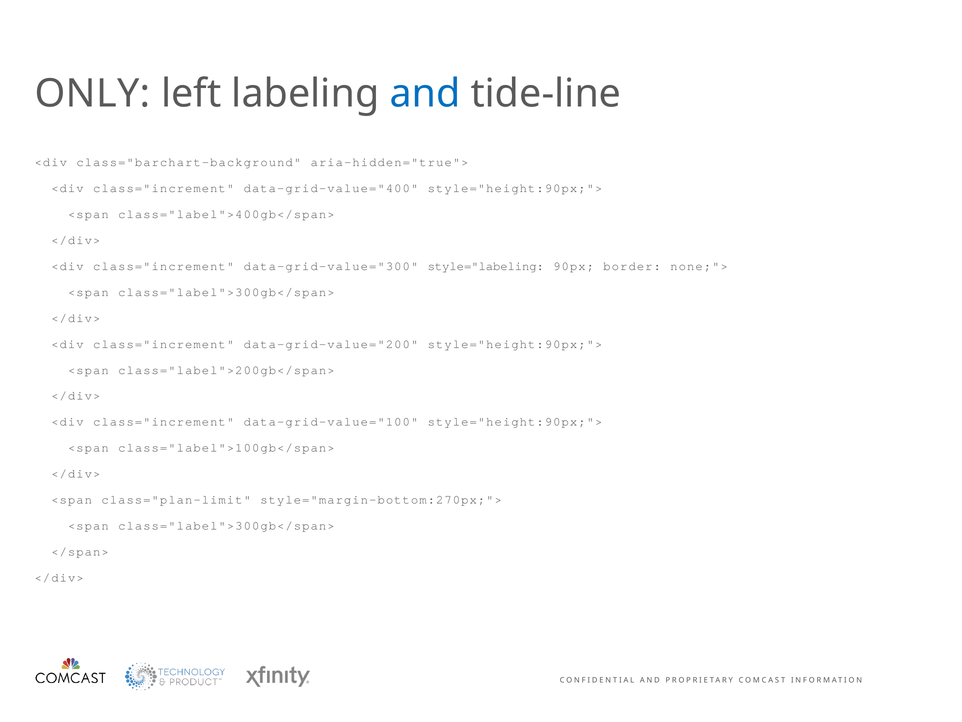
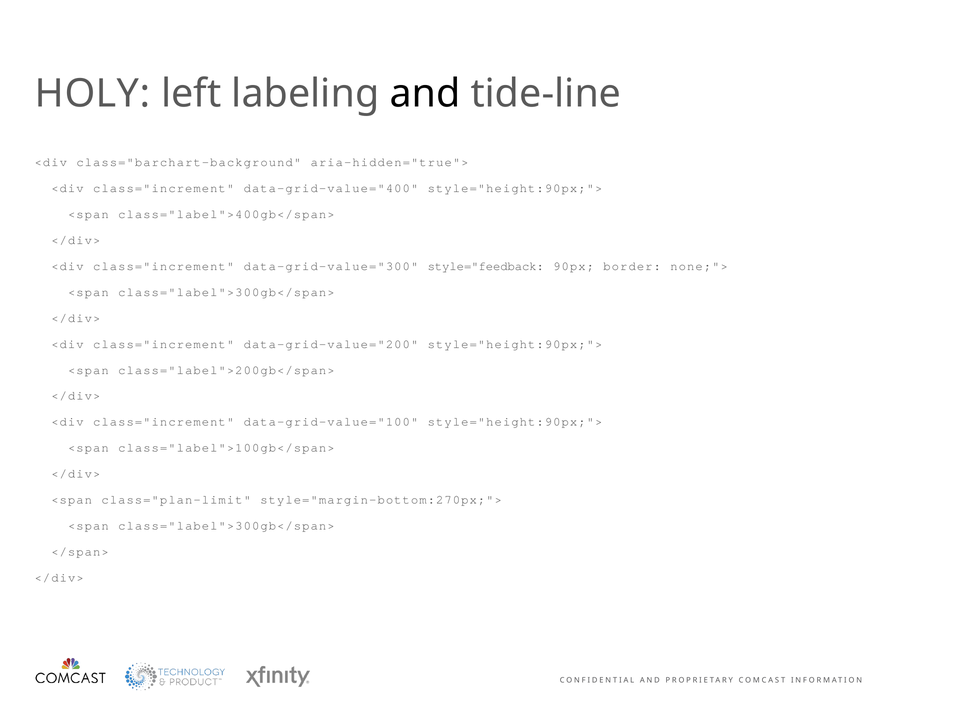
ONLY: ONLY -> HOLY (92, 93)
and colour: blue -> black (425, 93)
style="labeling: style="labeling -> style="feedback (486, 266)
